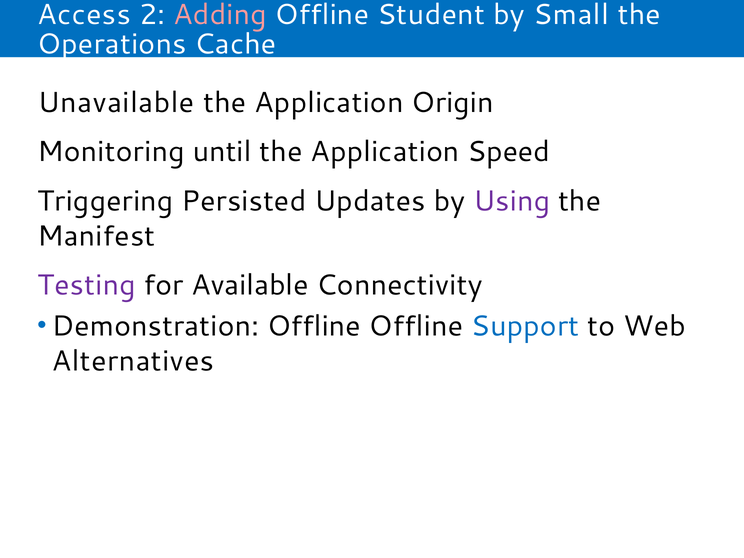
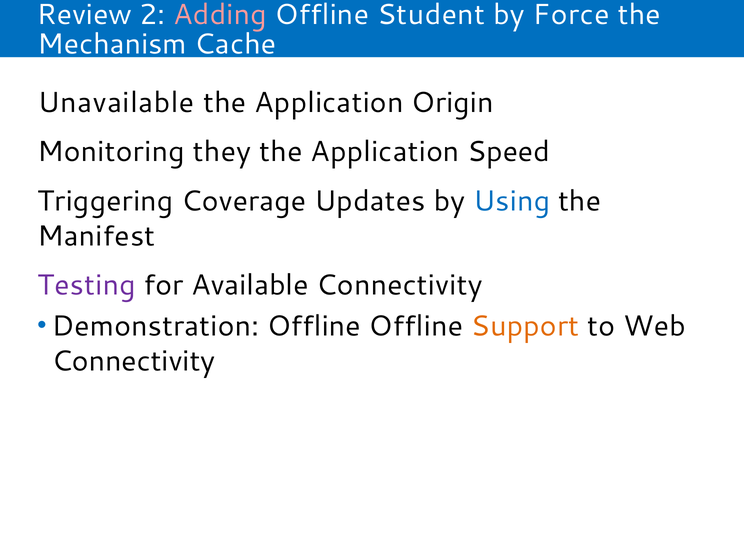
Access: Access -> Review (85, 15)
Small: Small -> Force (571, 15)
Operations: Operations -> Mechanism (112, 44)
until: until -> they (222, 152)
Persisted: Persisted -> Coverage (244, 201)
Using colour: purple -> blue (512, 201)
Support colour: blue -> orange (525, 326)
Alternatives: Alternatives -> Connectivity (133, 361)
